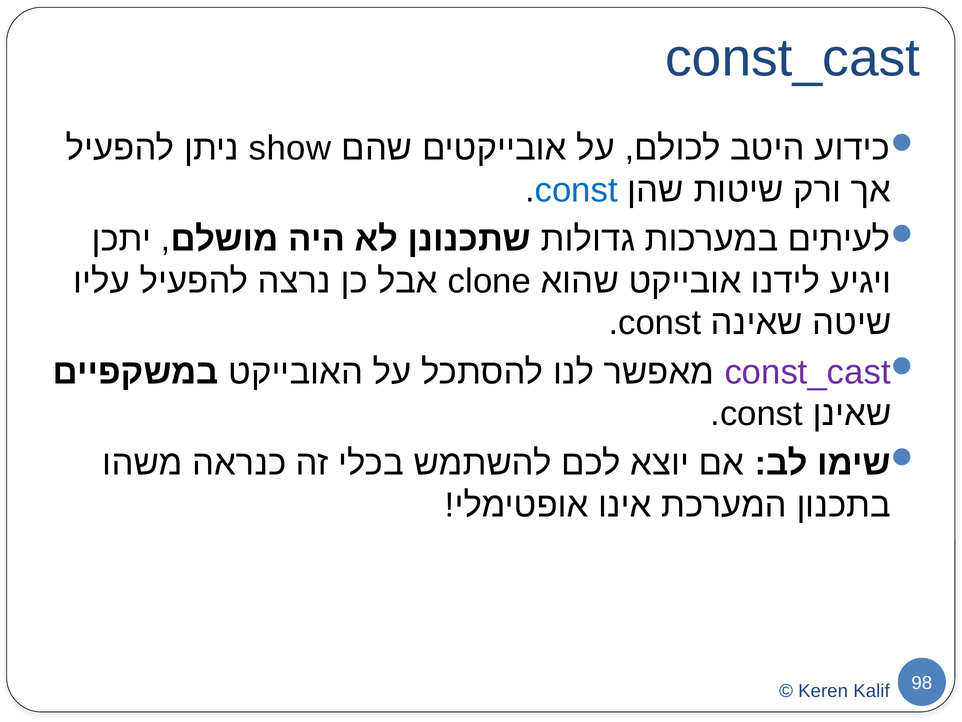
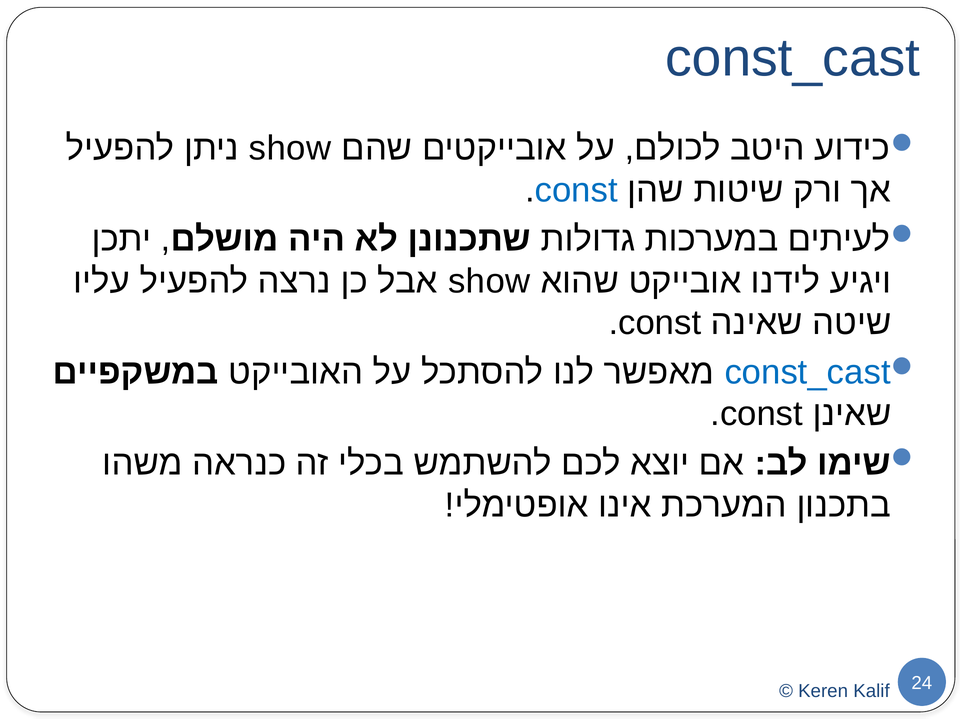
clone: clone -> show (489, 281)
const_cast colour: purple -> blue (808, 372)
98: 98 -> 24 (922, 683)
